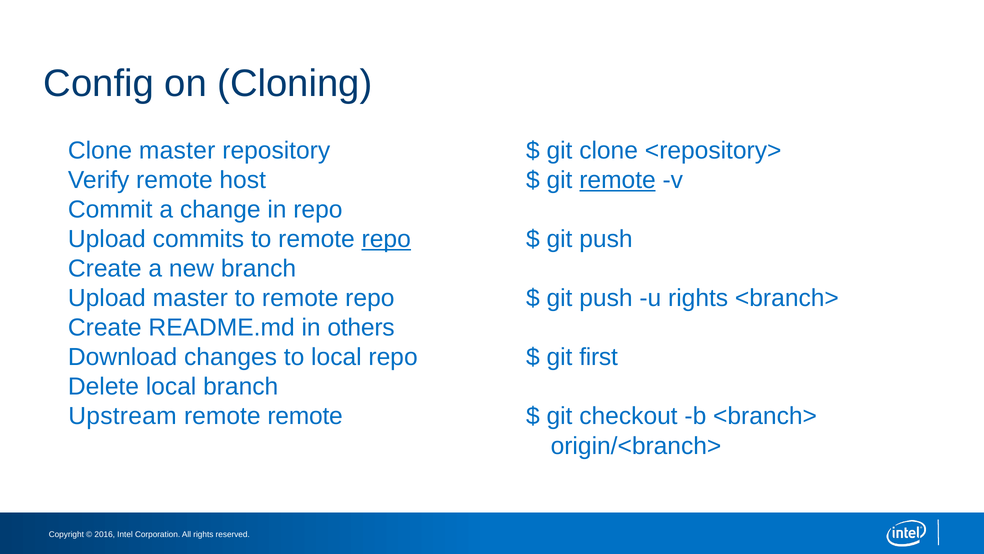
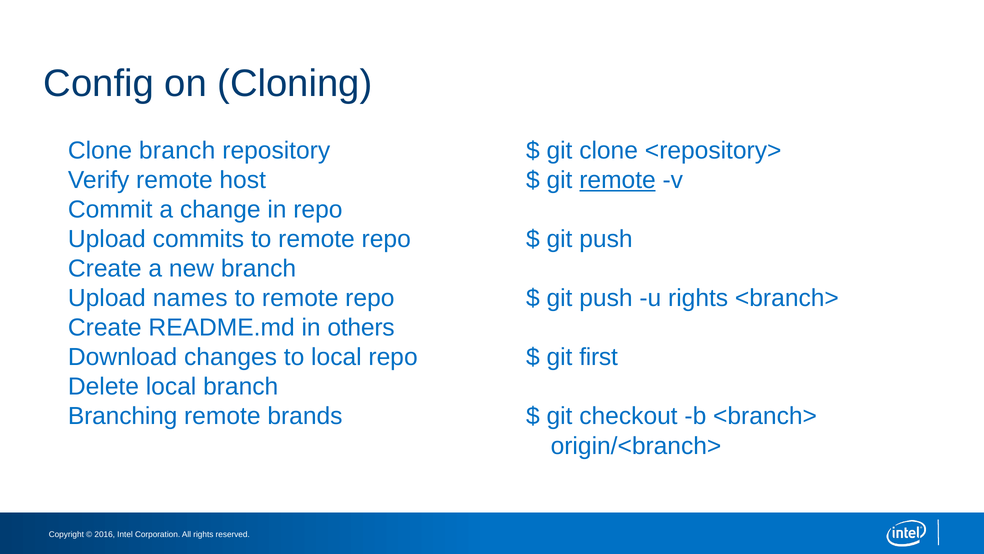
Clone master: master -> branch (177, 150)
repo underline: present -> none (386, 239)
Upload master: master -> names (190, 298)
Upstream: Upstream -> Branching (123, 416)
remote remote: remote -> brands (305, 416)
